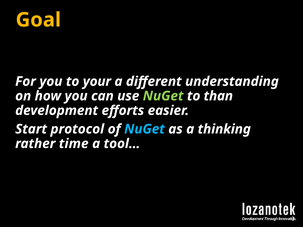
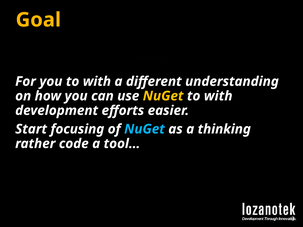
you to your: your -> with (97, 82)
NuGet colour: light green -> yellow (163, 96)
than: than -> with (218, 96)
protocol: protocol -> focusing (77, 129)
time: time -> code (74, 144)
